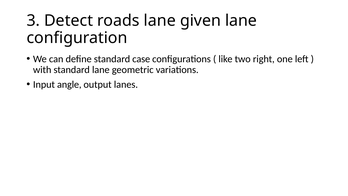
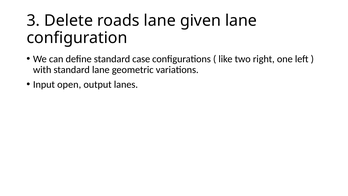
Detect: Detect -> Delete (69, 21)
angle: angle -> open (69, 84)
